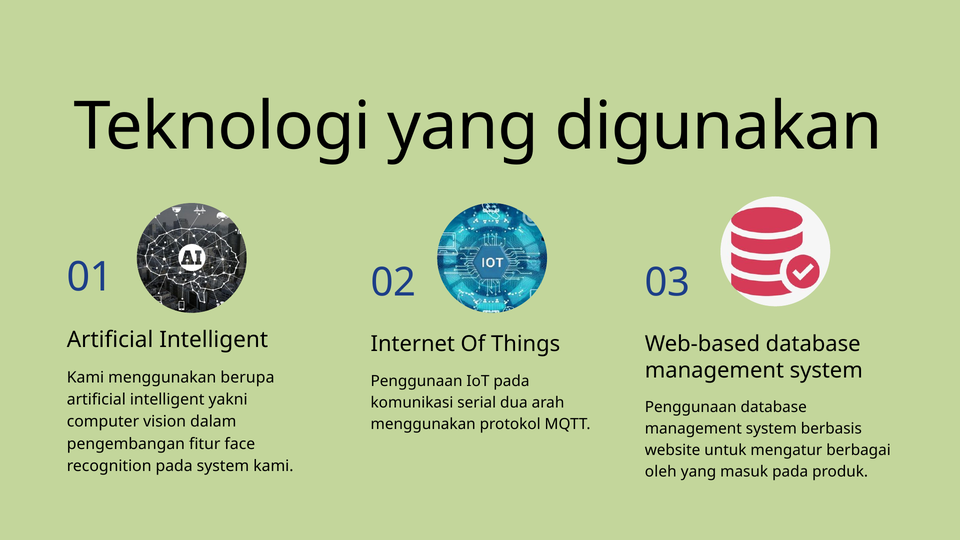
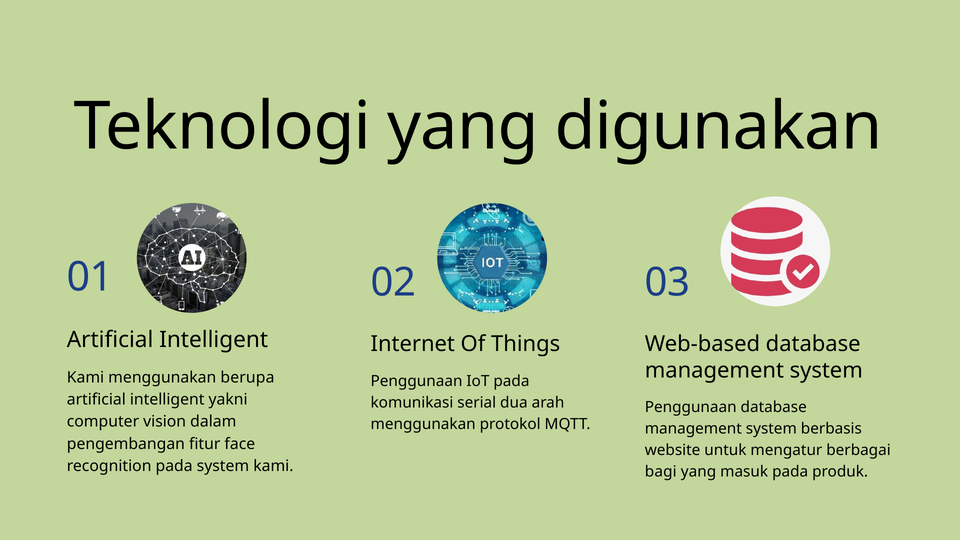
oleh: oleh -> bagi (661, 472)
